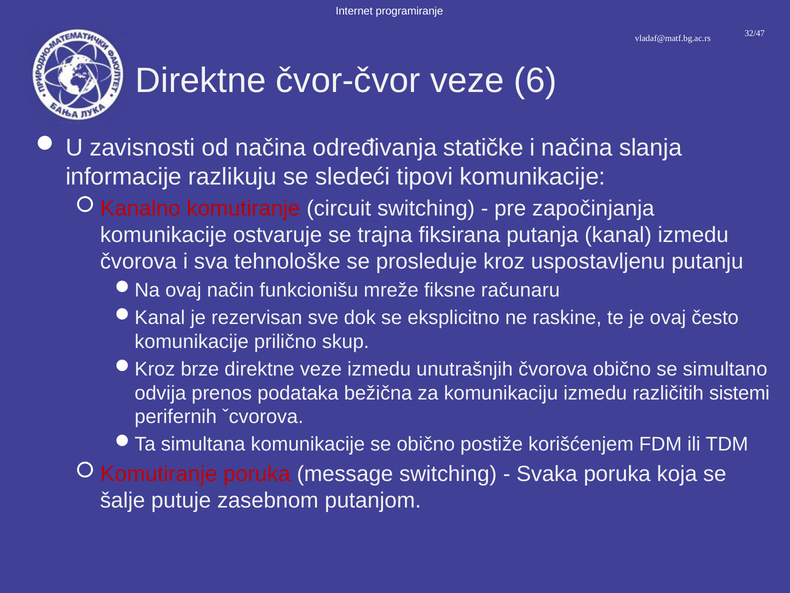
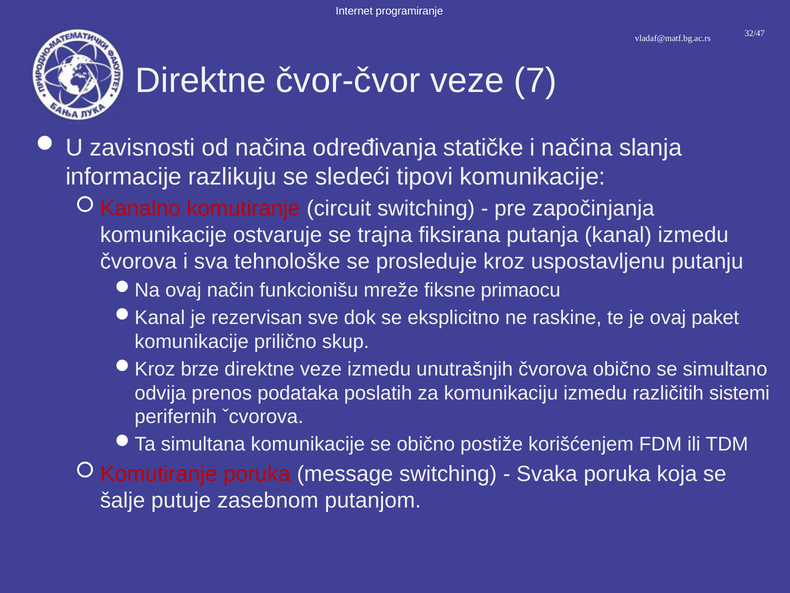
6: 6 -> 7 (535, 81)
računaru: računaru -> primaocu (521, 290)
često: često -> paket (715, 318)
bežična: bežična -> poslatih (378, 393)
